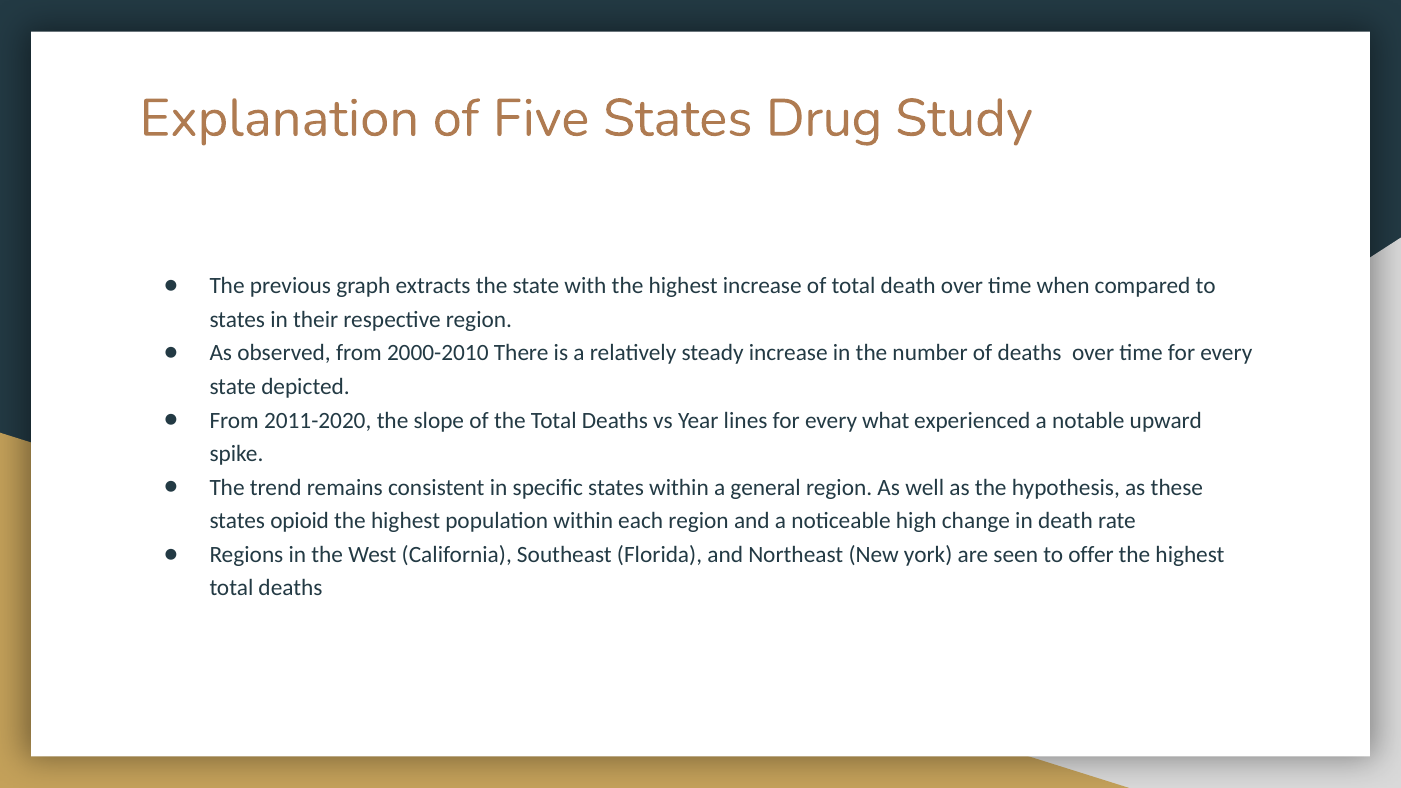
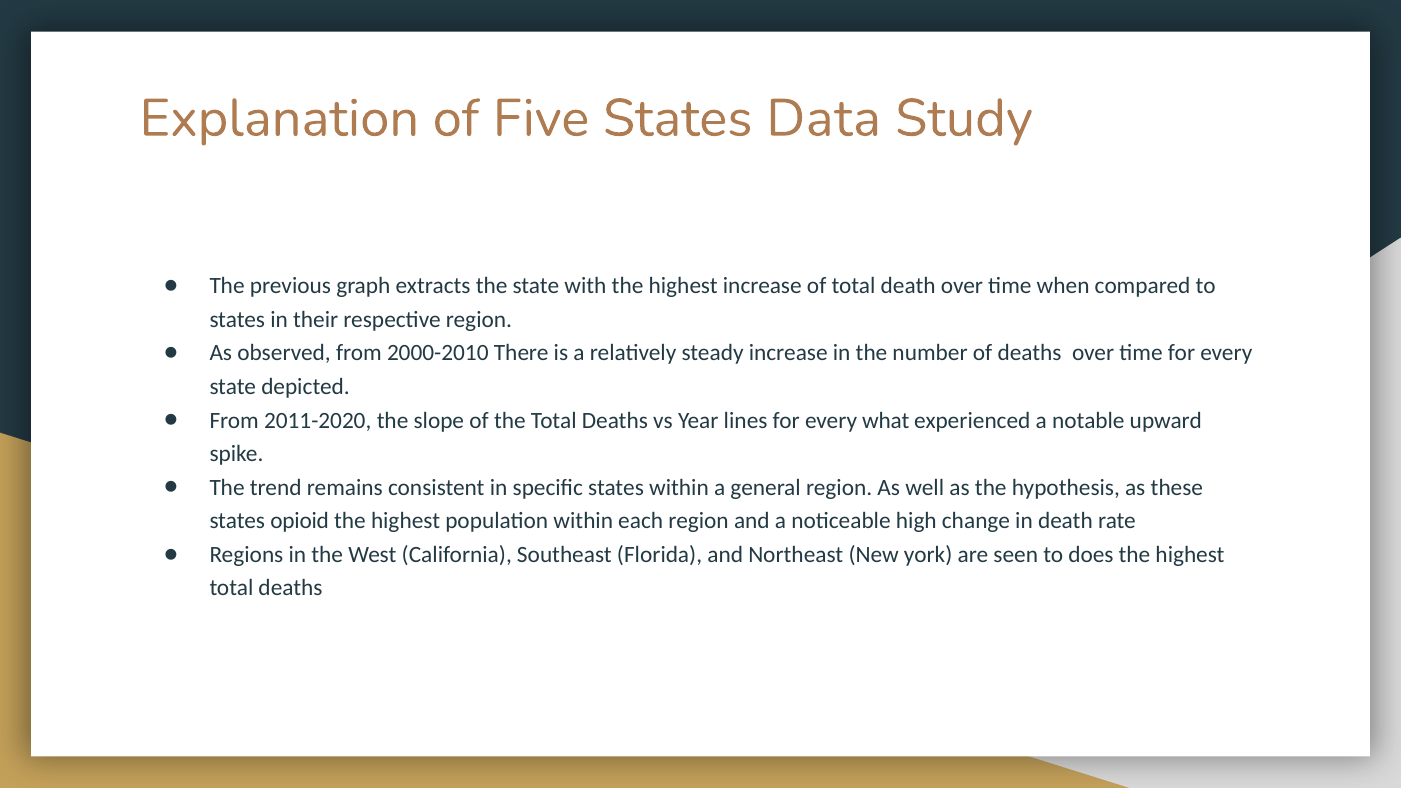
Drug: Drug -> Data (824, 118)
offer: offer -> does (1091, 555)
